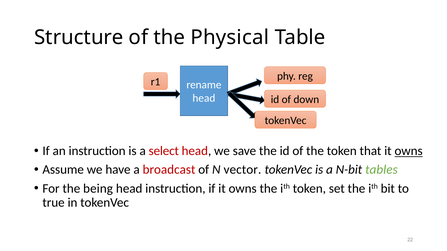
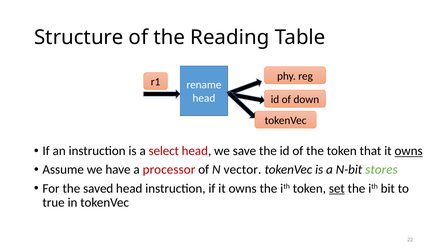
Physical: Physical -> Reading (230, 38)
broadcast: broadcast -> processor (169, 170)
tables: tables -> stores (381, 170)
being: being -> saved (98, 189)
set underline: none -> present (337, 189)
